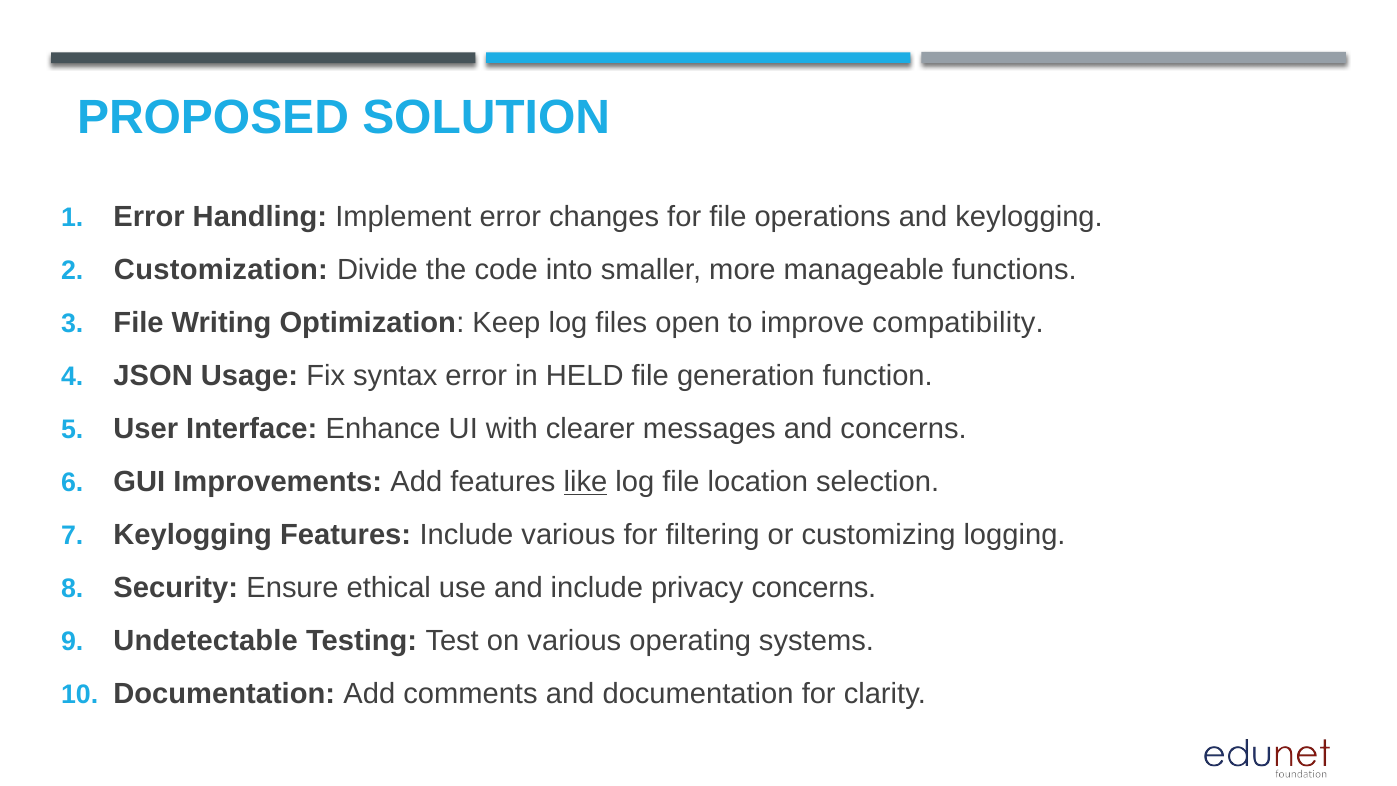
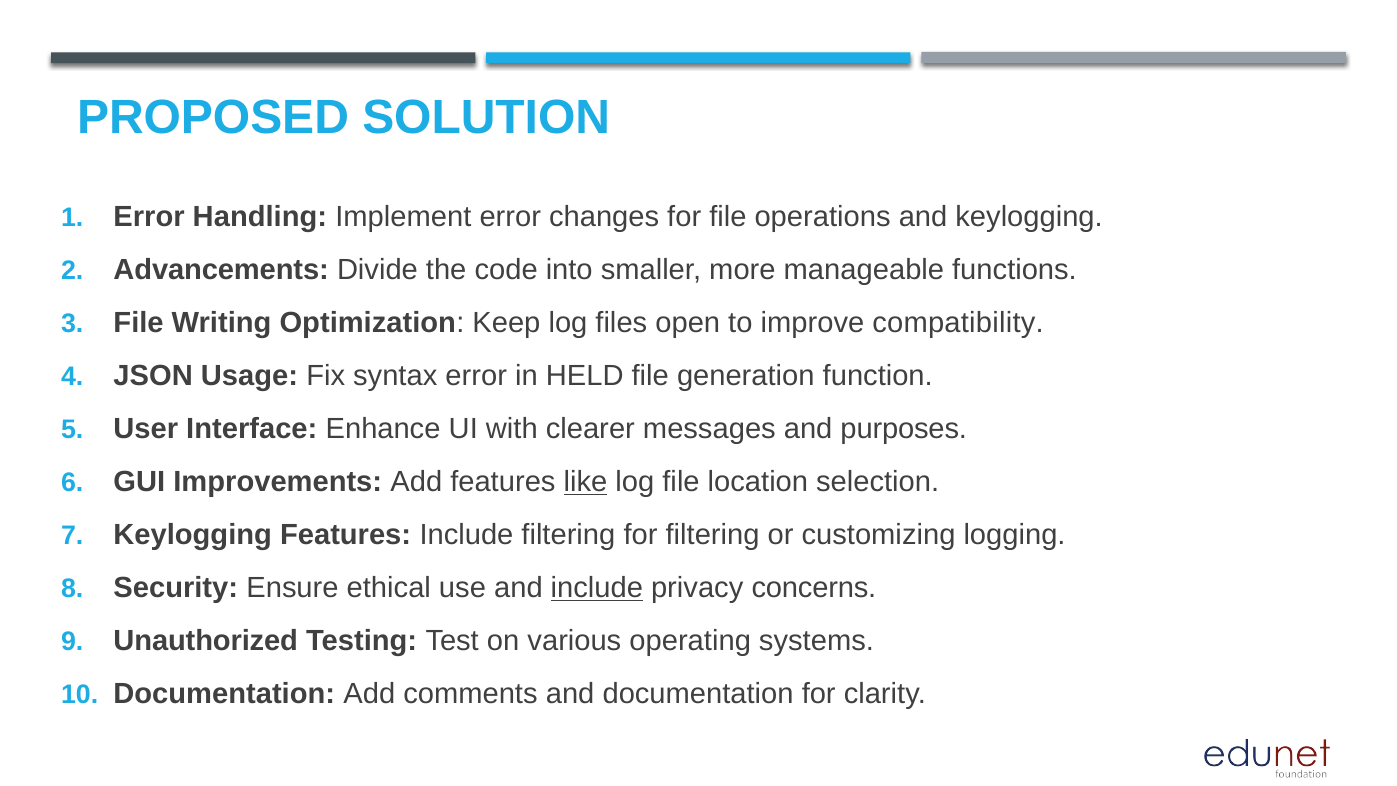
Customization: Customization -> Advancements (221, 270)
and concerns: concerns -> purposes (904, 429)
Include various: various -> filtering (568, 535)
include underline: none -> present (597, 588)
Undetectable: Undetectable -> Unauthorized (206, 641)
